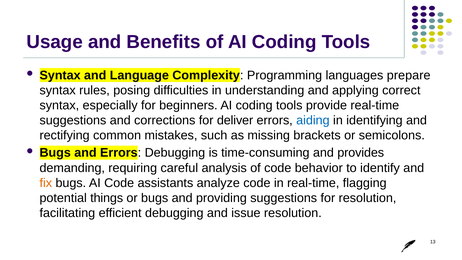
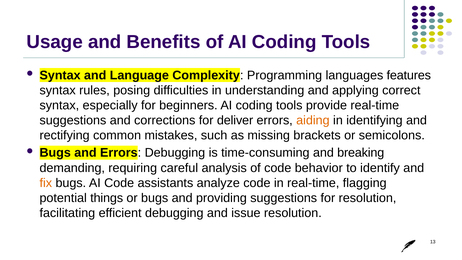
prepare: prepare -> features (409, 75)
aiding colour: blue -> orange (313, 120)
provides: provides -> breaking (361, 153)
